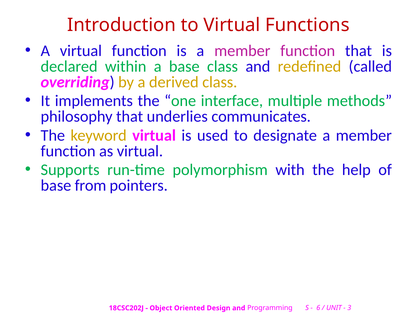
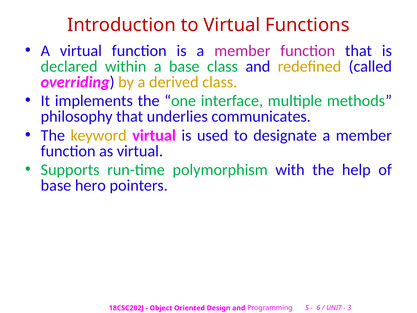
from: from -> hero (90, 185)
